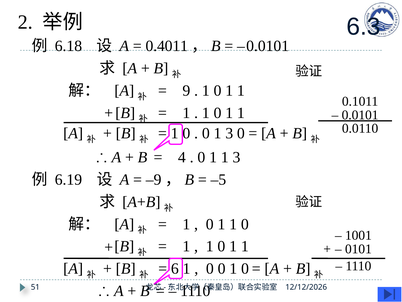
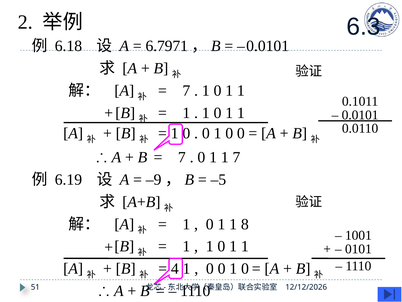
0.4011: 0.4011 -> 6.7971 (167, 46)
9: 9 -> 7 (186, 90)
0 1 3: 3 -> 0 (229, 133)
4: 4 -> 7 (182, 157)
1 1 3: 3 -> 7 (236, 157)
1 1 0: 0 -> 8 (245, 224)
6: 6 -> 4 (175, 268)
